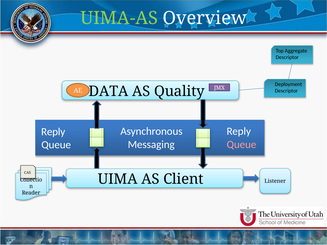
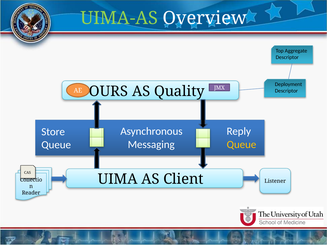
DATA: DATA -> OURS (108, 91)
Reply: Reply -> Store (53, 132)
Queue colour: pink -> yellow (241, 145)
